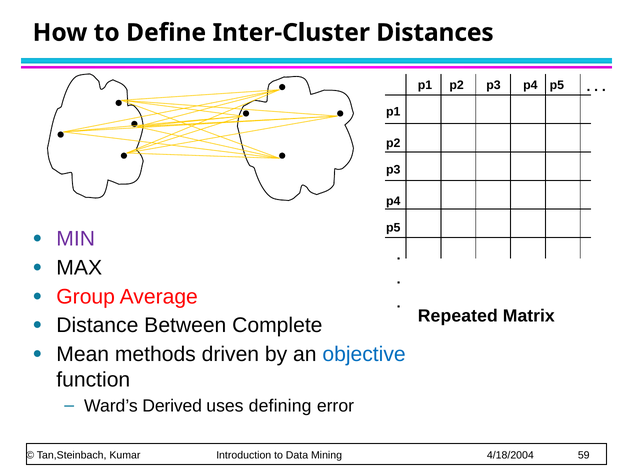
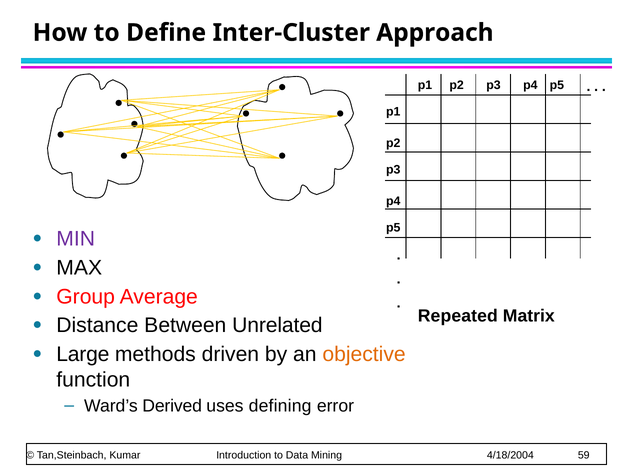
Distances: Distances -> Approach (435, 33)
Complete: Complete -> Unrelated (277, 325)
Mean: Mean -> Large (83, 354)
objective colour: blue -> orange (364, 354)
